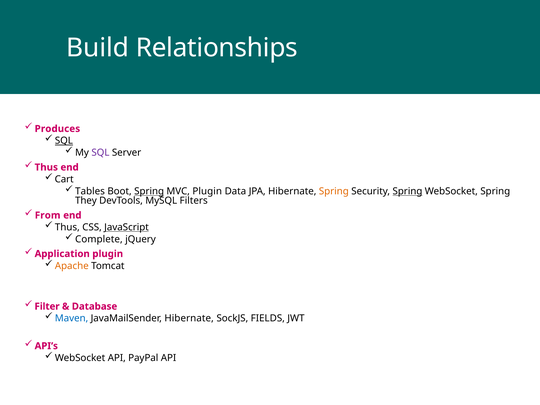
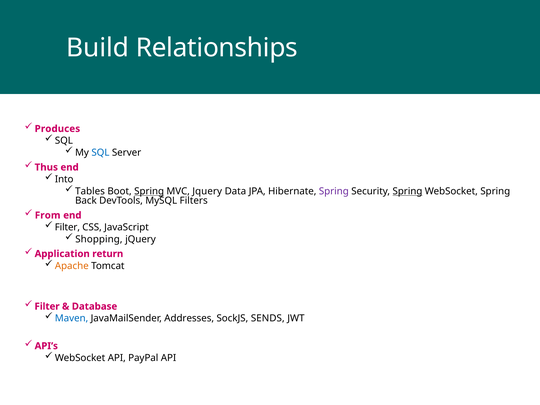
SQL underline: present -> none (64, 141)
SQL colour: purple -> blue (100, 153)
Cart: Cart -> Into (64, 179)
MVC Plugin: Plugin -> Jquery (207, 191)
Spring colour: orange -> purple (334, 191)
They: They -> Back (86, 201)
Thus: Thus -> Filter (67, 227)
JavaScript underline: present -> none (127, 227)
Complete: Complete -> Shopping (99, 239)
Application plugin: plugin -> return (108, 254)
JavaMailSender Hibernate: Hibernate -> Addresses (189, 318)
FIELDS: FIELDS -> SENDS (268, 318)
